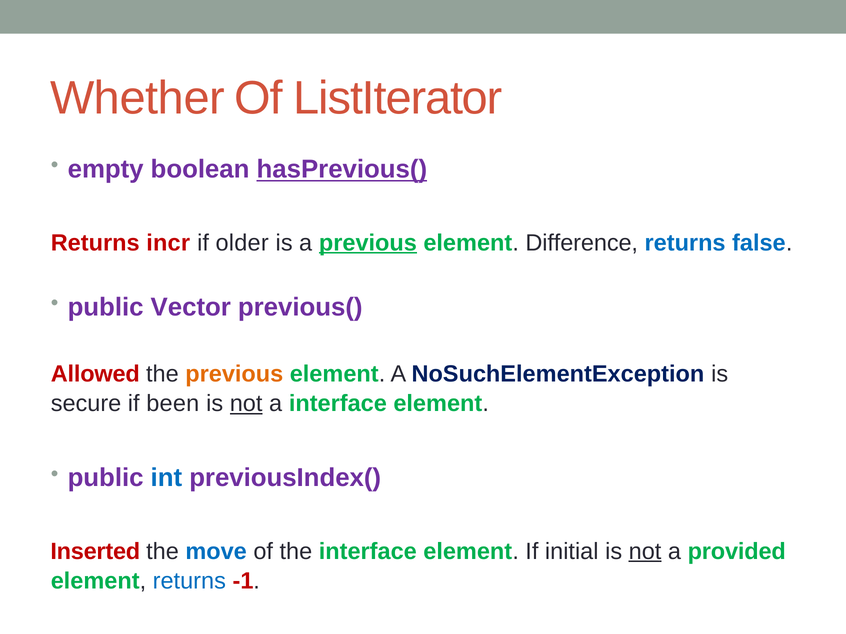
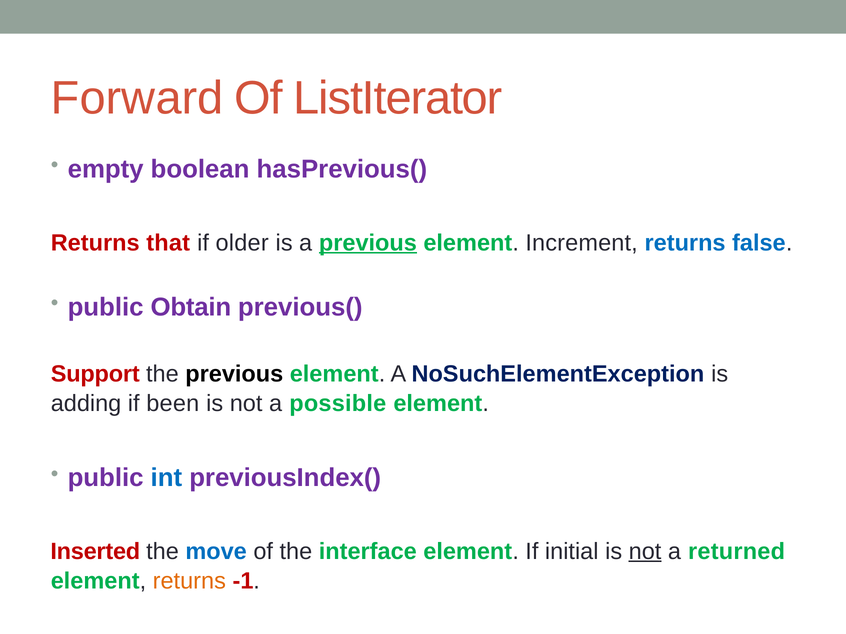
Whether: Whether -> Forward (137, 98)
hasPrevious( underline: present -> none (342, 170)
incr: incr -> that (168, 243)
Difference: Difference -> Increment (582, 243)
Vector: Vector -> Obtain (191, 307)
Allowed: Allowed -> Support (95, 374)
previous colour: orange -> black (234, 374)
secure: secure -> adding (86, 404)
not underline: present -> none (246, 404)
a interface: interface -> possible (338, 404)
provided: provided -> returned (737, 552)
returns colour: blue -> orange (189, 582)
